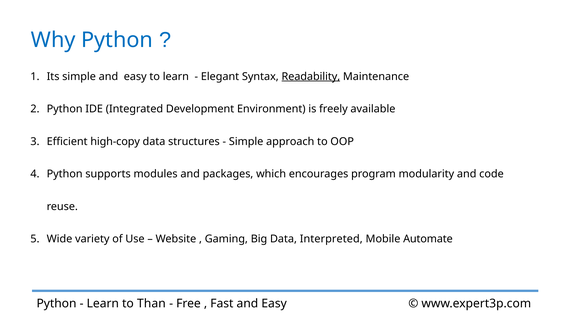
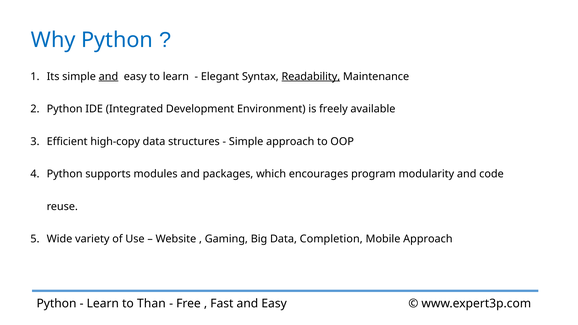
and underline: none -> present (108, 76)
Interpreted: Interpreted -> Completion (331, 239)
Mobile Automate: Automate -> Approach (428, 239)
